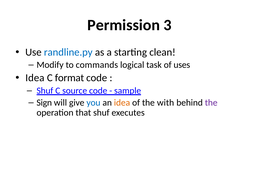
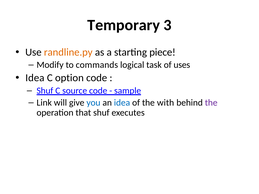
Permission: Permission -> Temporary (124, 25)
randline.py colour: blue -> orange (68, 52)
clean: clean -> piece (162, 52)
format: format -> option (69, 78)
Sign: Sign -> Link (44, 103)
idea colour: orange -> blue (122, 103)
